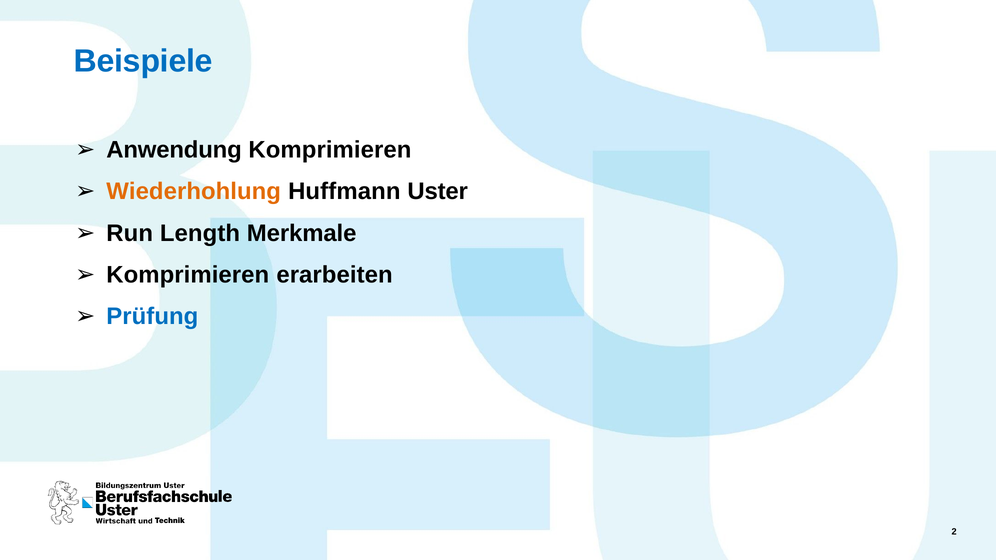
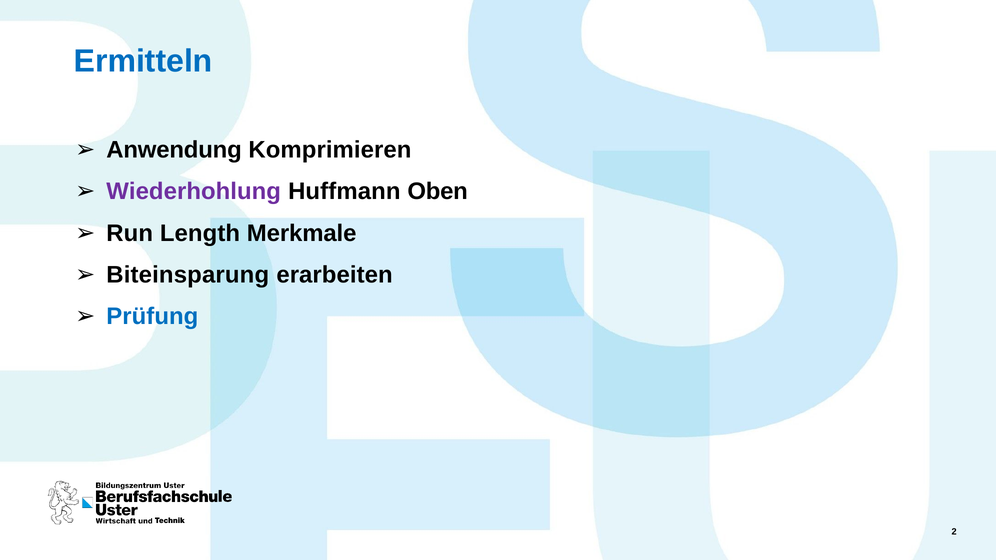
Beispiele: Beispiele -> Ermitteln (143, 61)
Wiederhohlung colour: orange -> purple (194, 191)
Huffmann Uster: Uster -> Oben (438, 191)
Komprimieren: Komprimieren -> Biteinsparung (188, 275)
